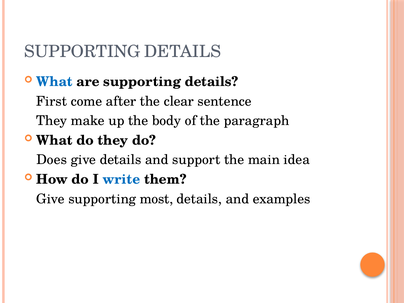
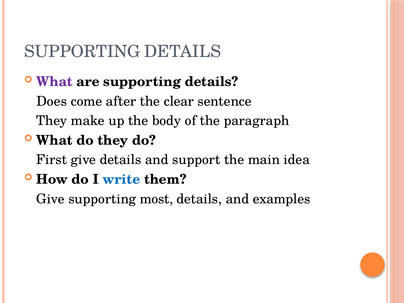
What colour: blue -> purple (54, 82)
First: First -> Does (52, 101)
Does: Does -> First (52, 160)
